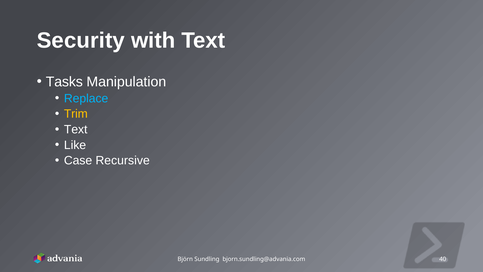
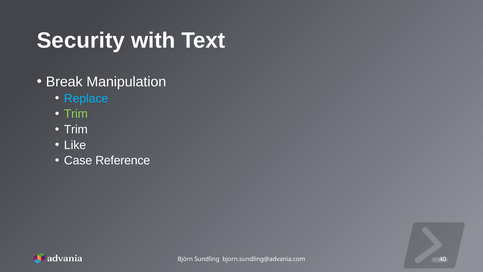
Tasks: Tasks -> Break (64, 82)
Trim colour: yellow -> light green (76, 114)
Text: Text -> Trim (76, 129)
Recursive: Recursive -> Reference (123, 160)
